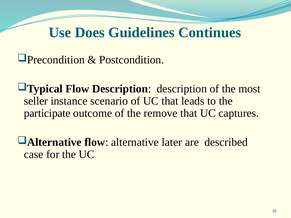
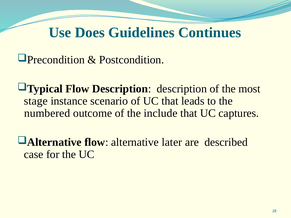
seller: seller -> stage (36, 101)
participate: participate -> numbered (47, 113)
remove: remove -> include (161, 113)
